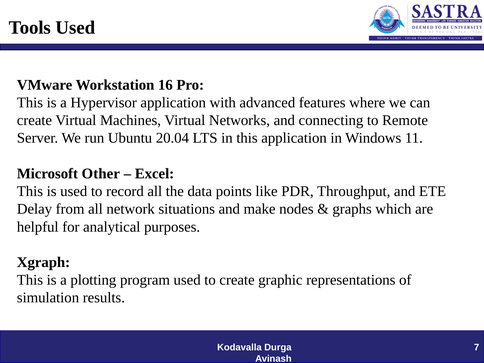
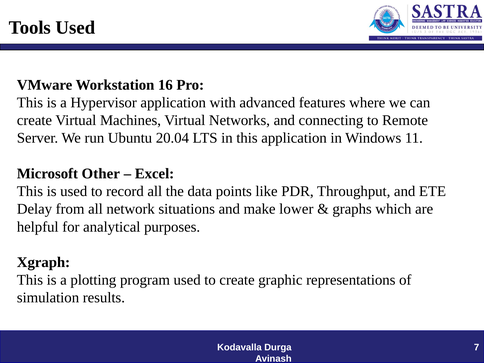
nodes: nodes -> lower (296, 209)
